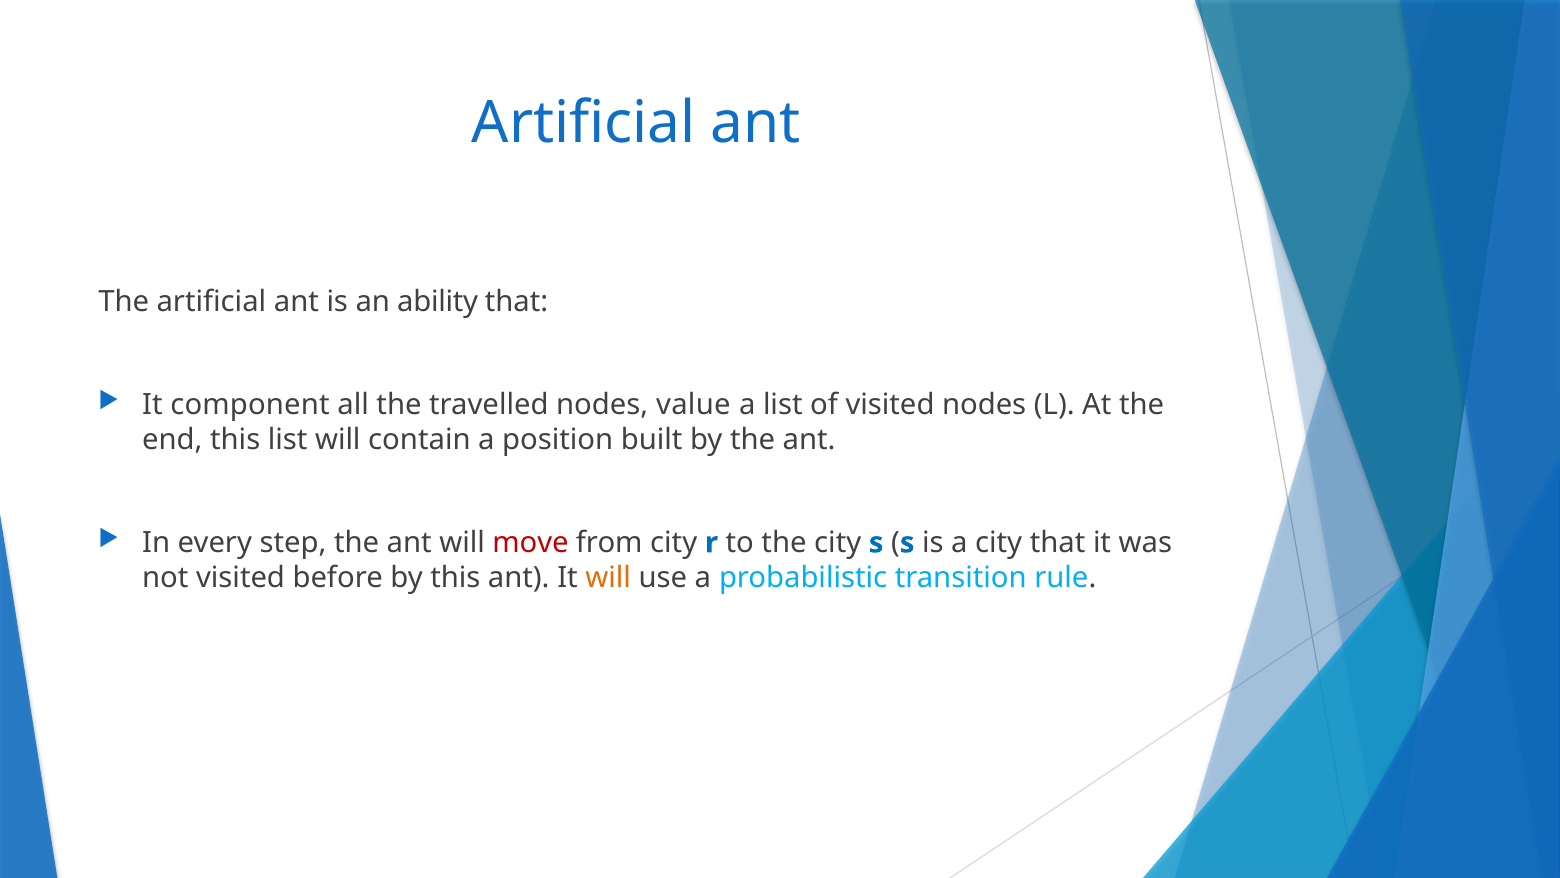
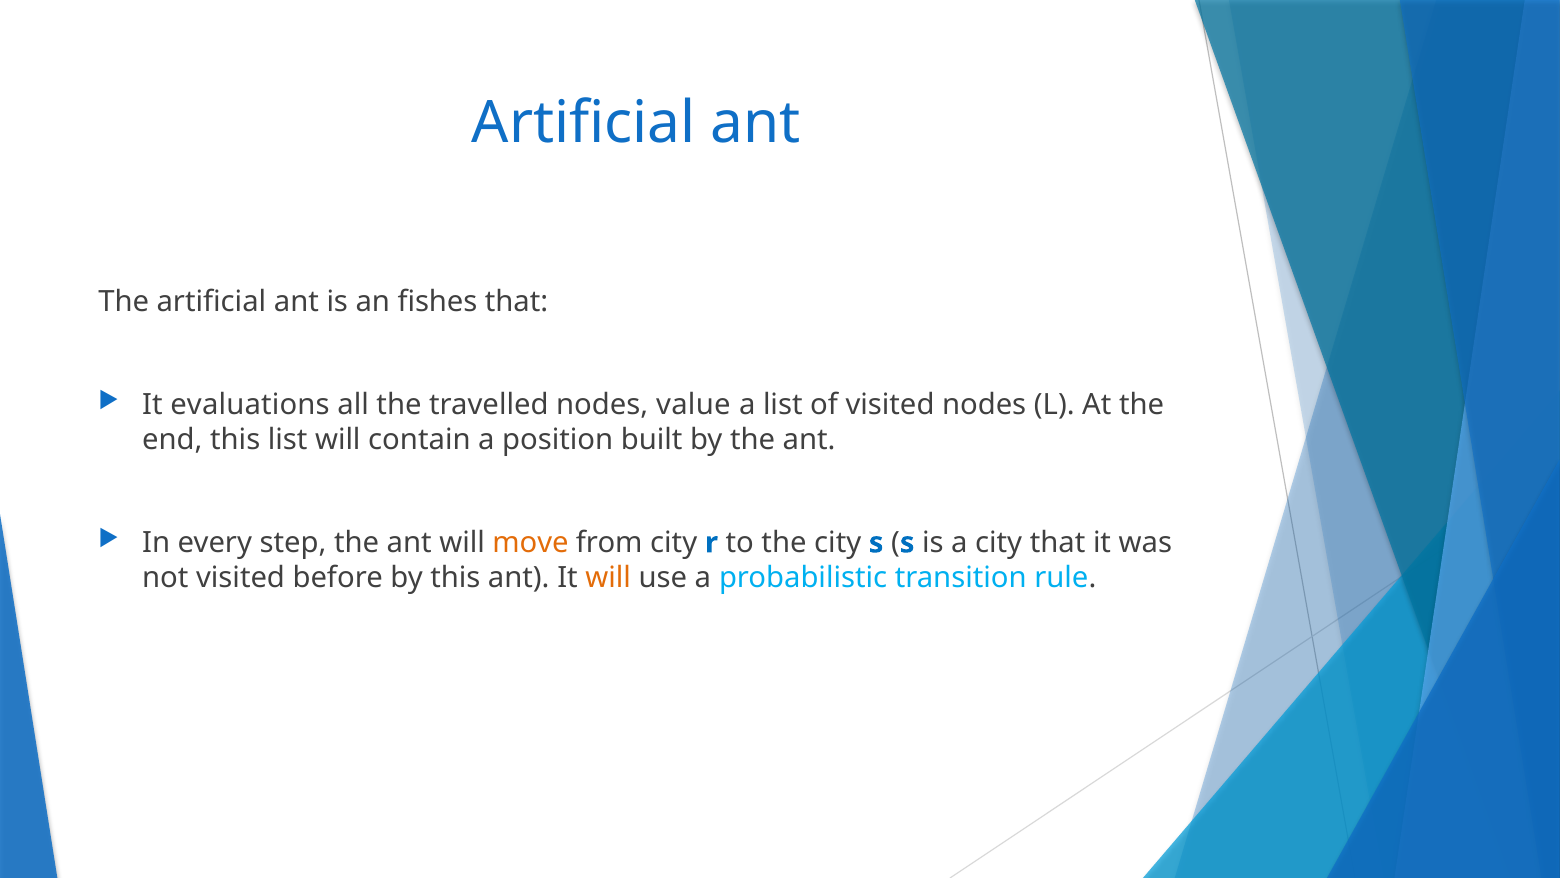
ability: ability -> fishes (437, 302)
component: component -> evaluations (250, 405)
move colour: red -> orange (530, 542)
